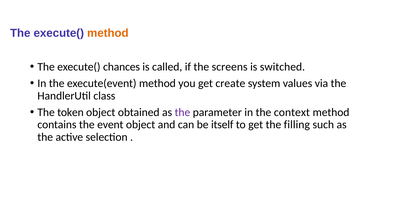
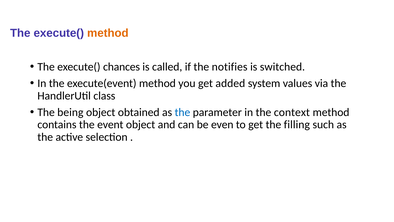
screens: screens -> notifies (230, 67)
create: create -> added (230, 83)
token: token -> being (70, 112)
the colour: purple -> blue (182, 112)
itself: itself -> even (222, 124)
